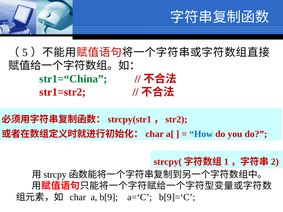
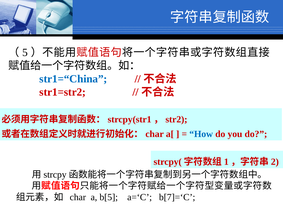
str1=“China colour: green -> blue (73, 79)
b[9: b[9 -> b[5 (109, 197)
b[9]=‘C: b[9]=‘C -> b[7]=‘C (177, 197)
